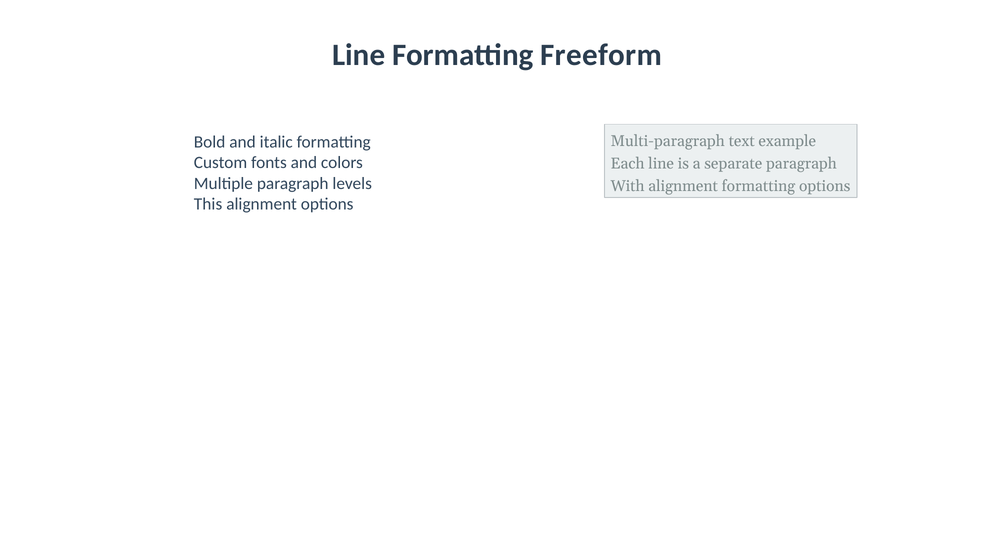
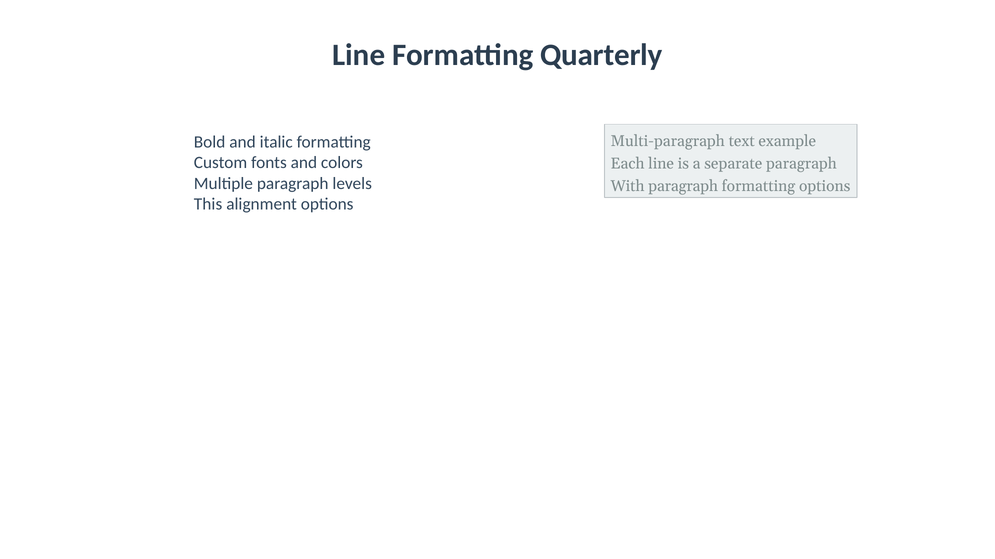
Freeform: Freeform -> Quarterly (601, 55)
With alignment: alignment -> paragraph (683, 186)
